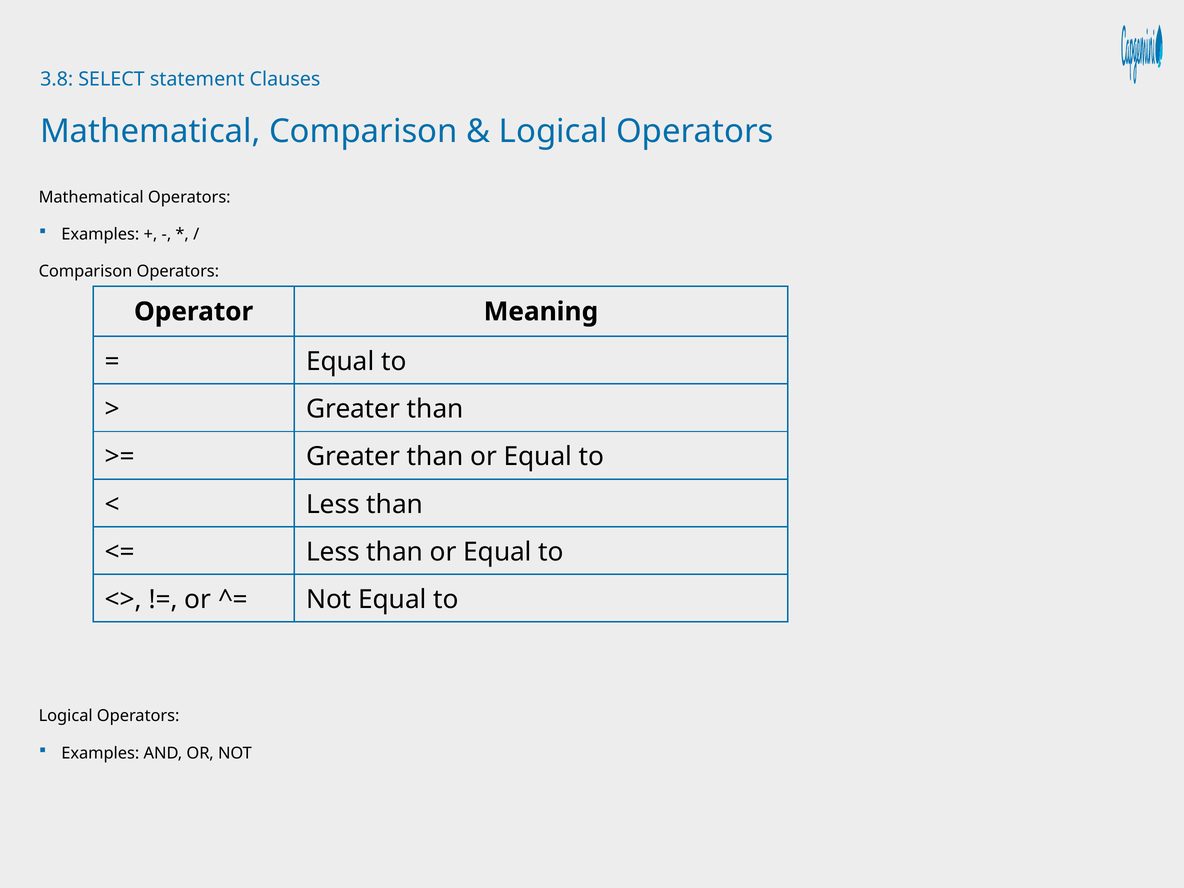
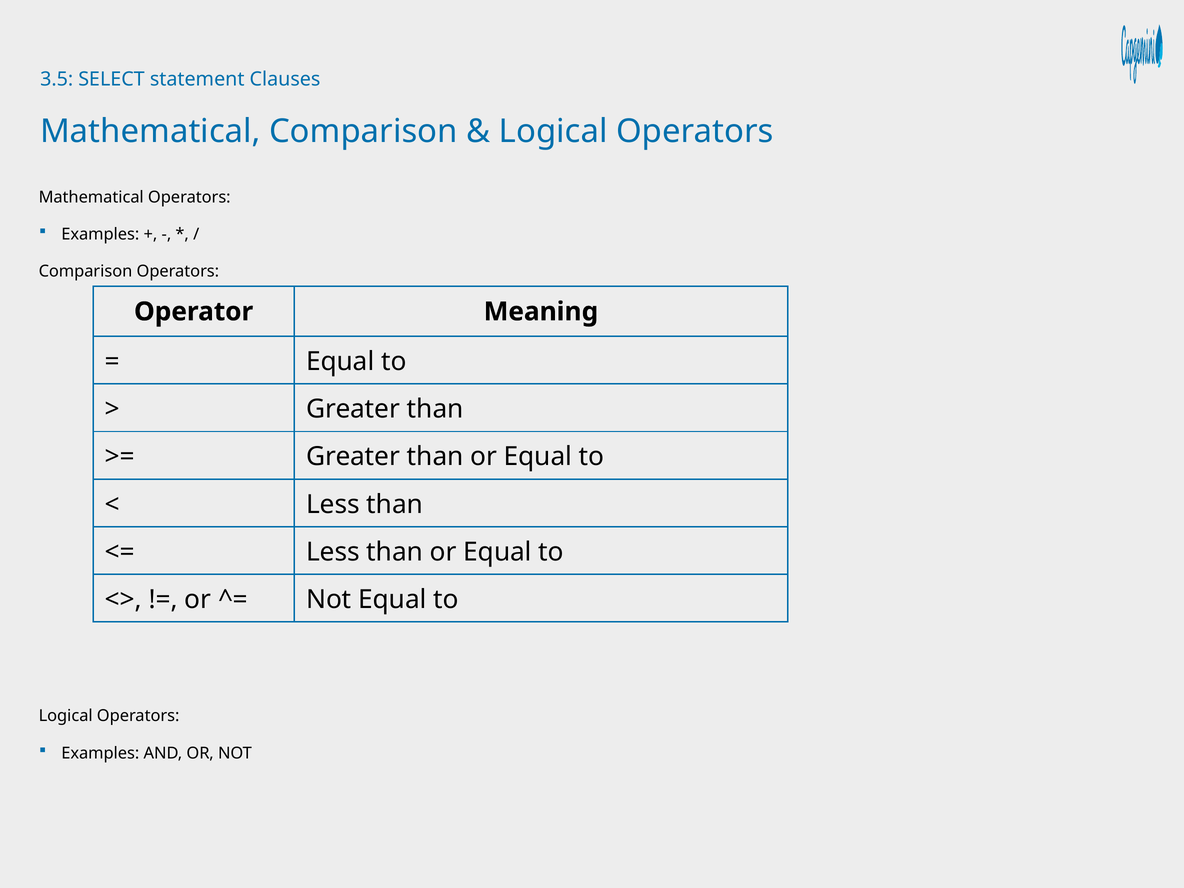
3.8: 3.8 -> 3.5 (57, 79)
